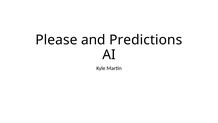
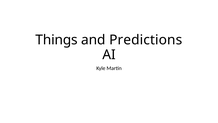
Please: Please -> Things (57, 40)
